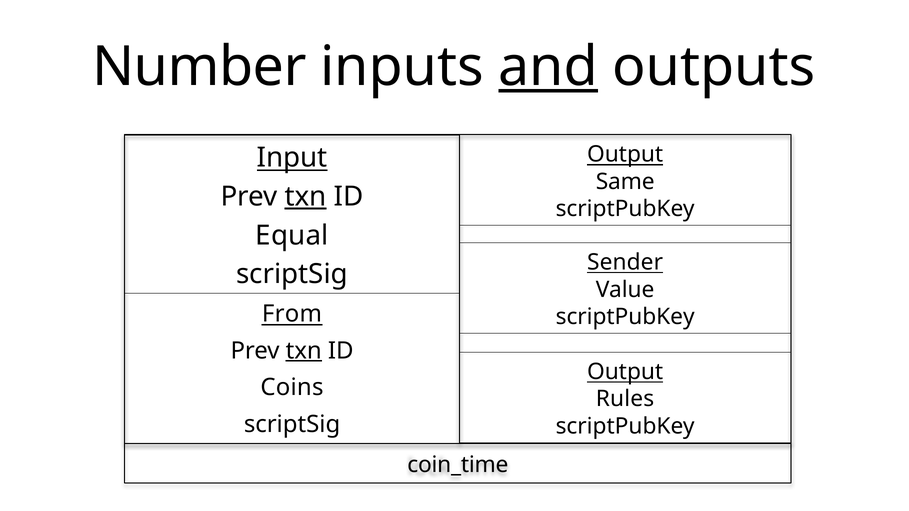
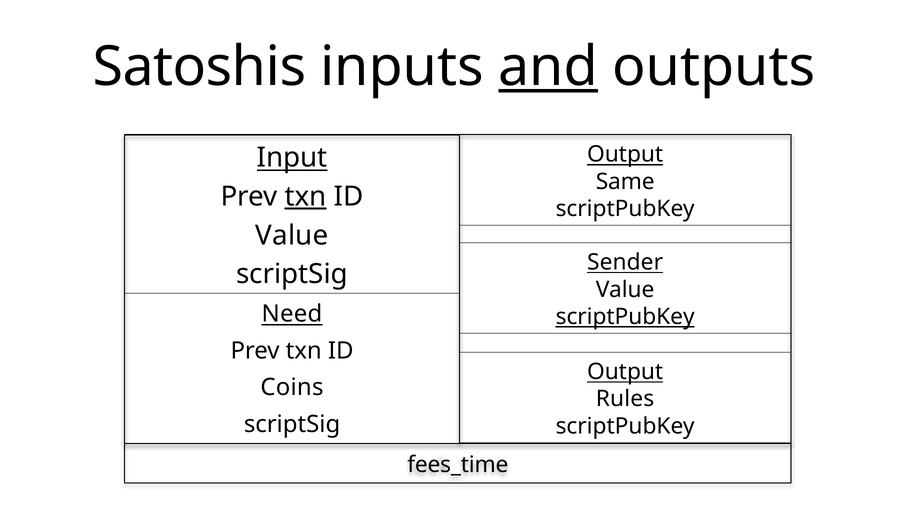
Number: Number -> Satoshis (199, 67)
Equal: Equal -> Value (292, 236)
From: From -> Need (292, 314)
scriptPubKey underline: none -> present (625, 317)
txn underline: present -> none (304, 351)
coin_time: coin_time -> fees_time (458, 465)
